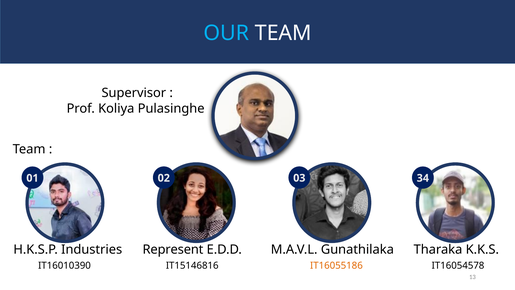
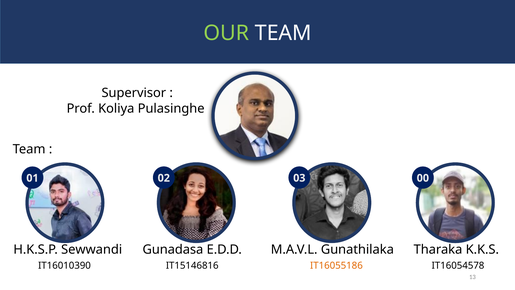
OUR colour: light blue -> light green (226, 33)
34: 34 -> 00 (423, 178)
Industries: Industries -> Sewwandi (92, 249)
Represent: Represent -> Gunadasa (173, 249)
